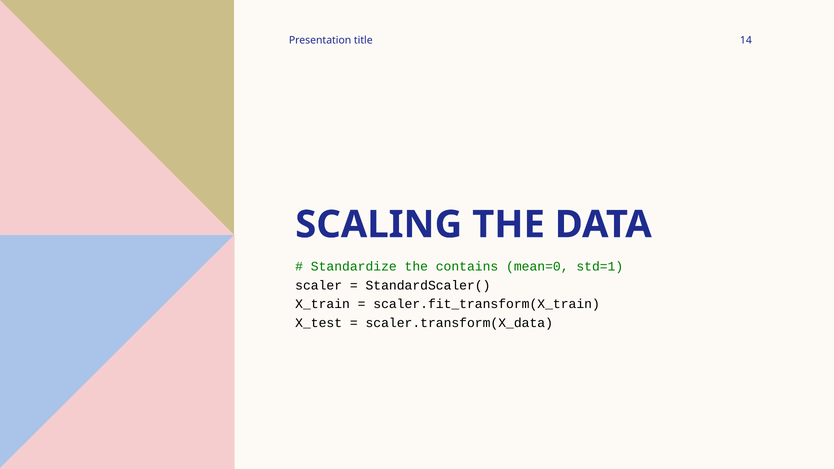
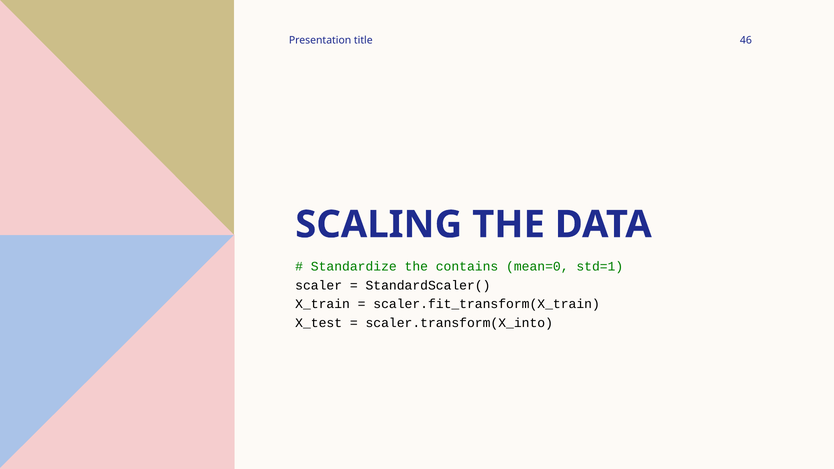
14: 14 -> 46 (746, 41)
scaler.transform(X_data: scaler.transform(X_data -> scaler.transform(X_into (459, 323)
